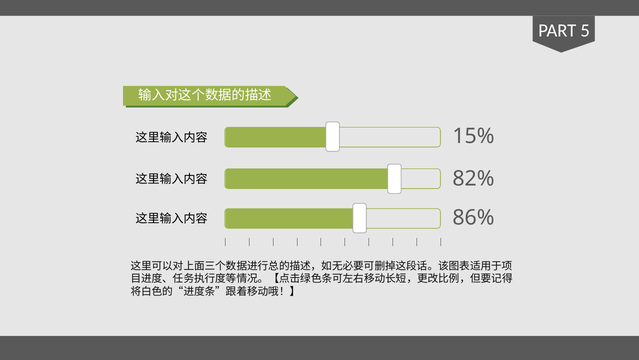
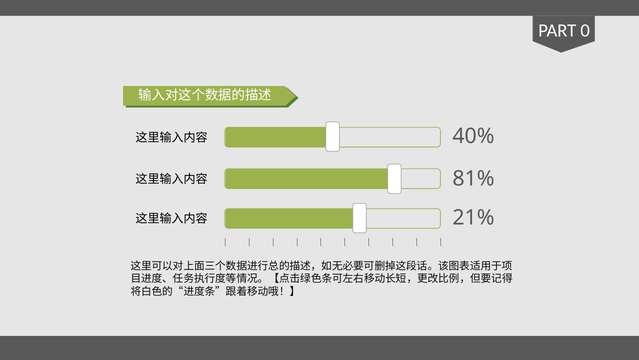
5: 5 -> 0 (585, 31)
15%: 15% -> 40% (473, 136)
82%: 82% -> 81% (473, 179)
86%: 86% -> 21% (473, 217)
